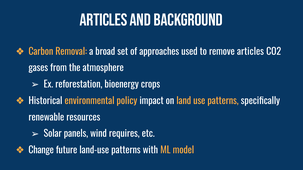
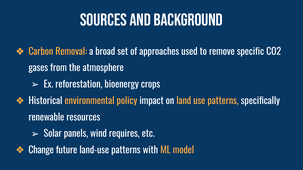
articles: articles -> sources (103, 20)
remove articles: articles -> specific (250, 52)
